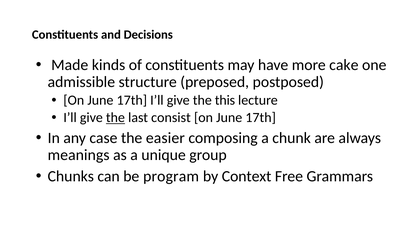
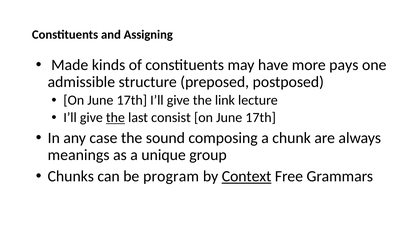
Decisions: Decisions -> Assigning (148, 35)
cake: cake -> pays (344, 65)
this: this -> link (225, 100)
easier: easier -> sound (165, 138)
Context underline: none -> present (247, 176)
